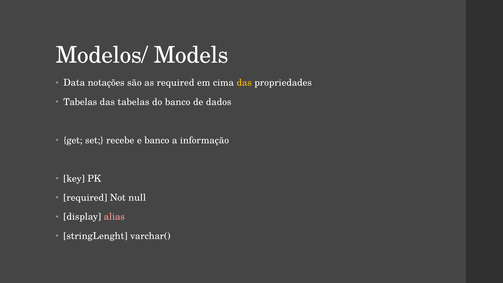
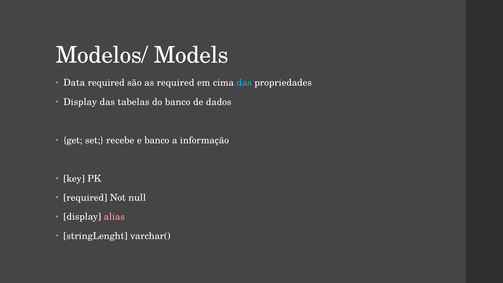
Data notações: notações -> required (106, 83)
das colour: yellow -> light blue (244, 83)
Tabelas: Tabelas -> Display (80, 102)
